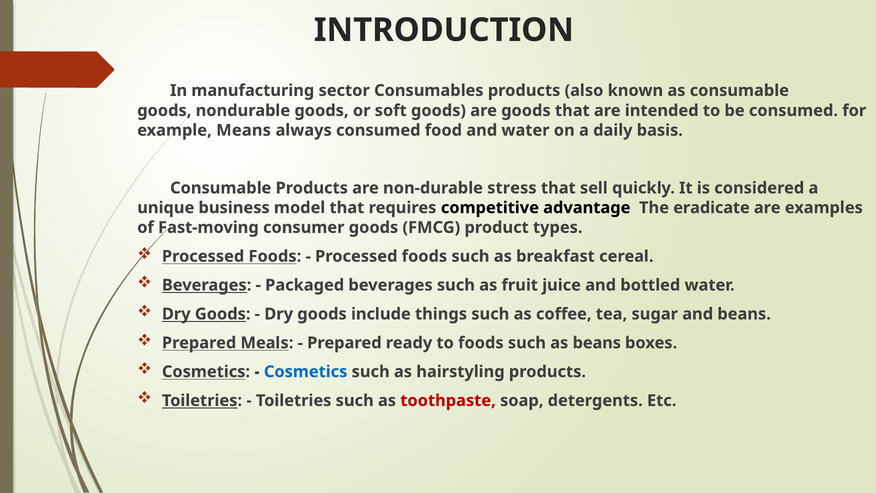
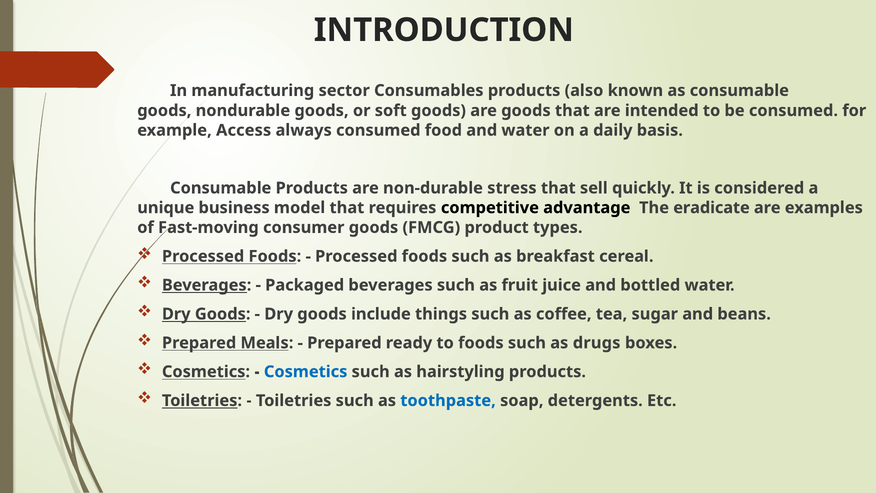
Means: Means -> Access (244, 130)
as beans: beans -> drugs (597, 343)
toothpaste colour: red -> blue (448, 400)
